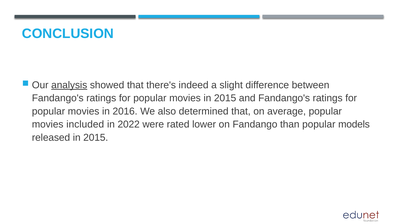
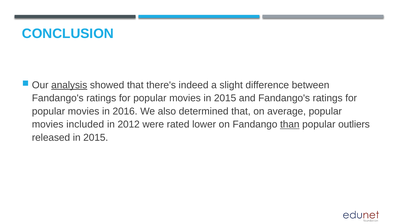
2022: 2022 -> 2012 (129, 124)
than underline: none -> present (290, 124)
models: models -> outliers (354, 124)
